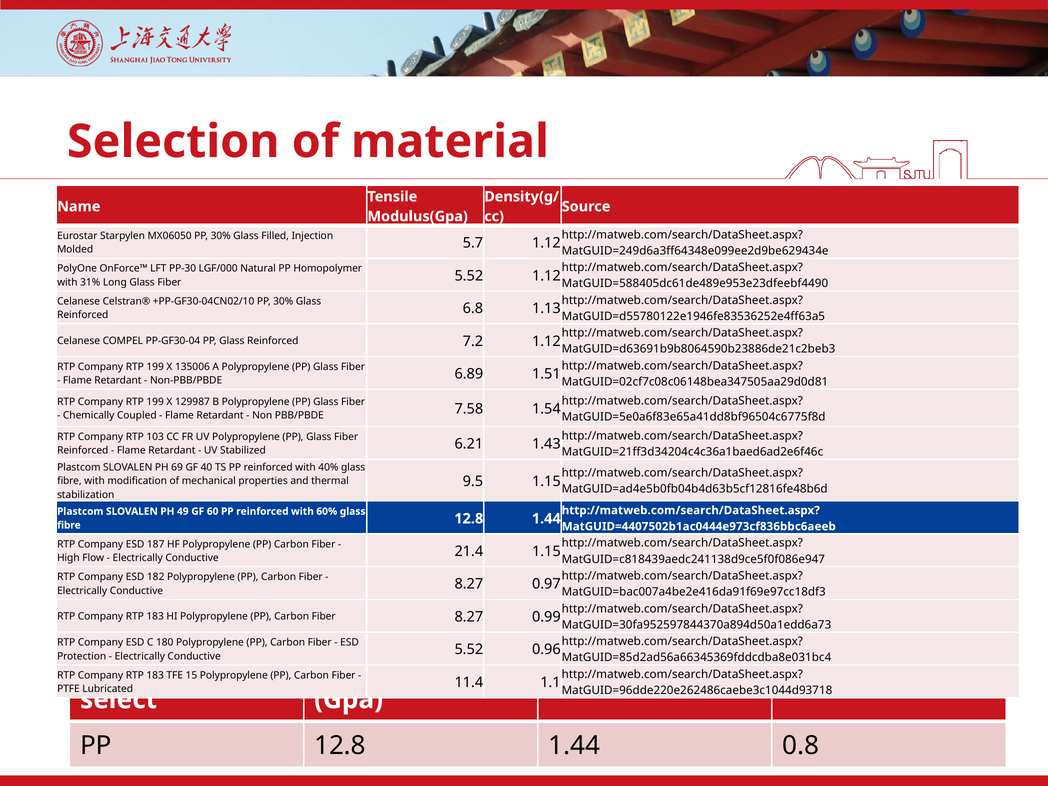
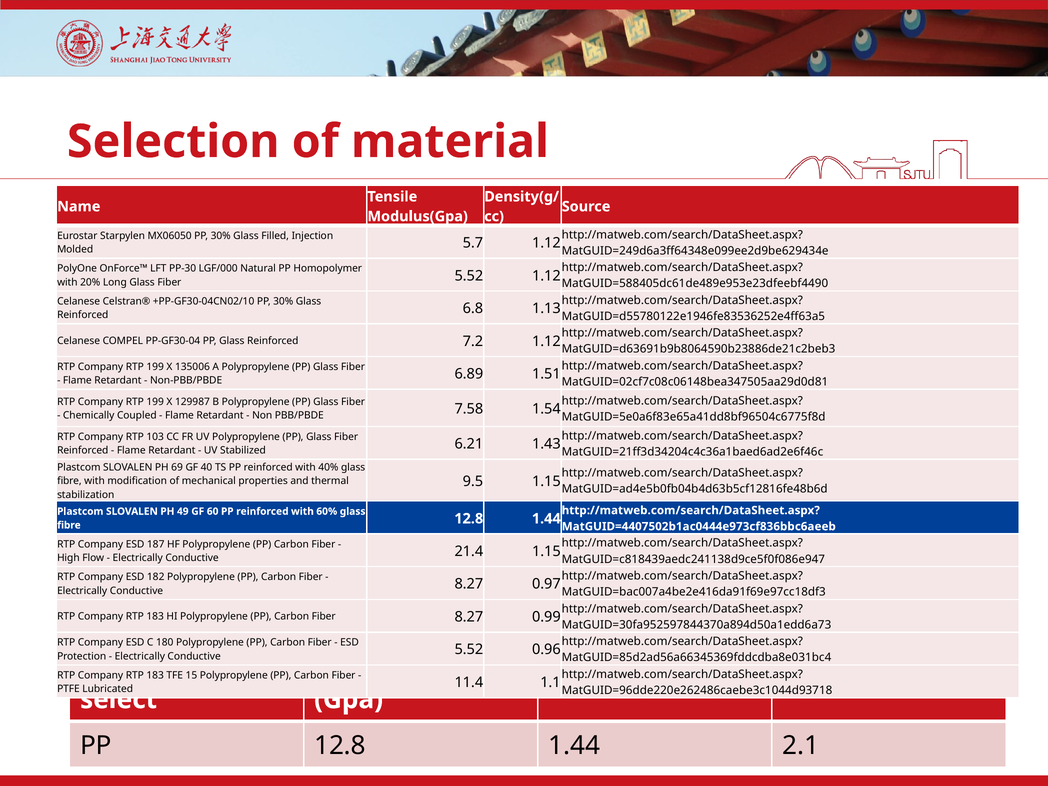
31%: 31% -> 20% (90, 282)
0.8: 0.8 -> 2.1 (801, 746)
